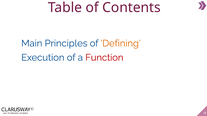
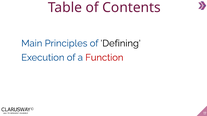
Defining colour: orange -> black (121, 43)
